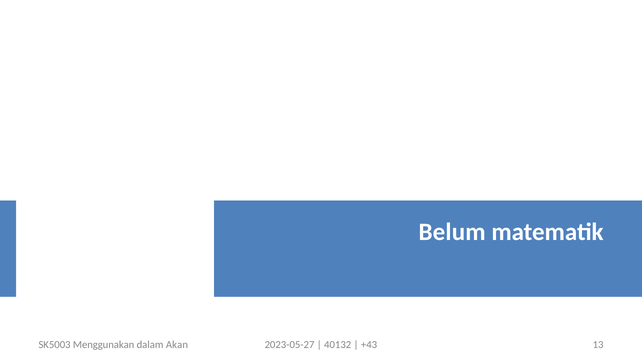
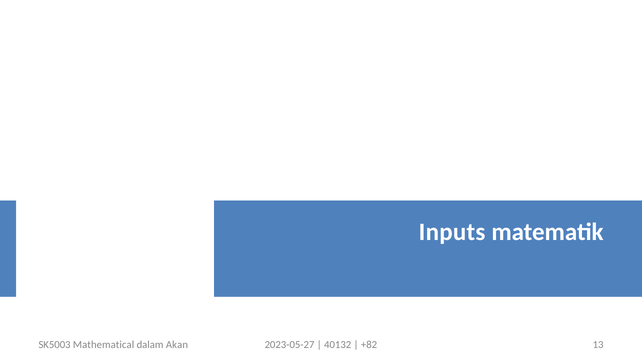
Belum: Belum -> Inputs (452, 232)
Menggunakan: Menggunakan -> Mathematical (104, 345)
+43: +43 -> +82 (369, 345)
